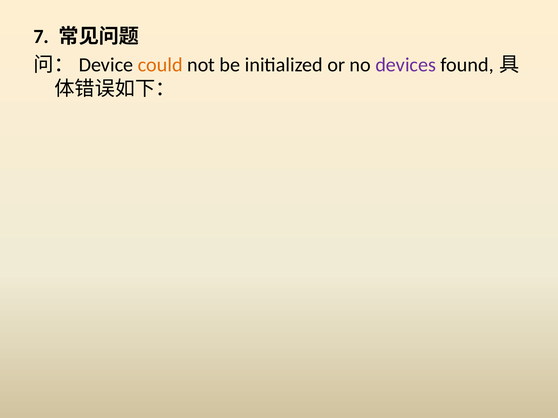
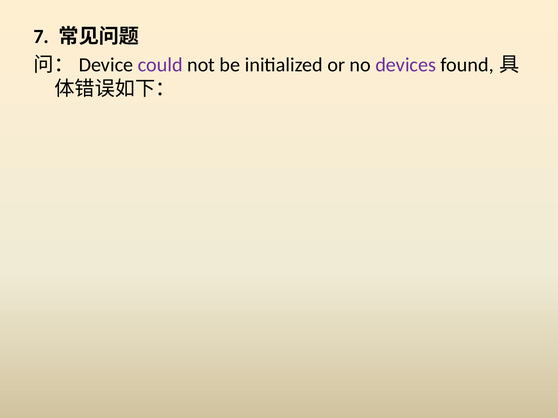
could colour: orange -> purple (160, 65)
